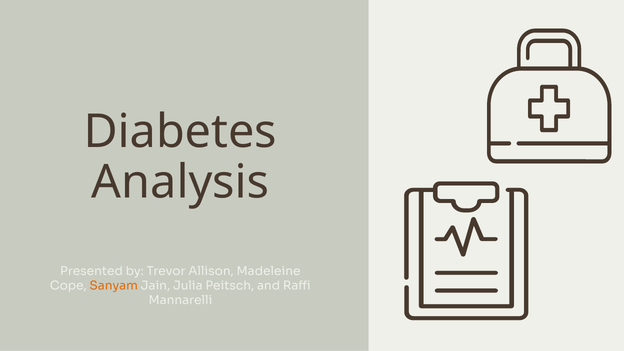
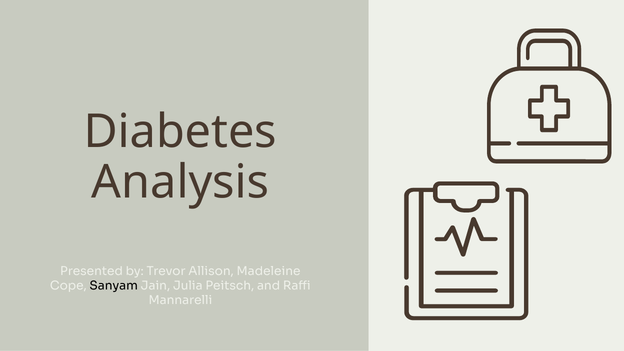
Sanyam colour: orange -> black (114, 286)
